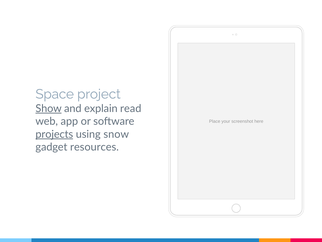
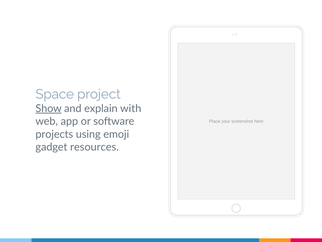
read: read -> with (131, 108)
projects underline: present -> none (54, 134)
snow: snow -> emoji (116, 134)
